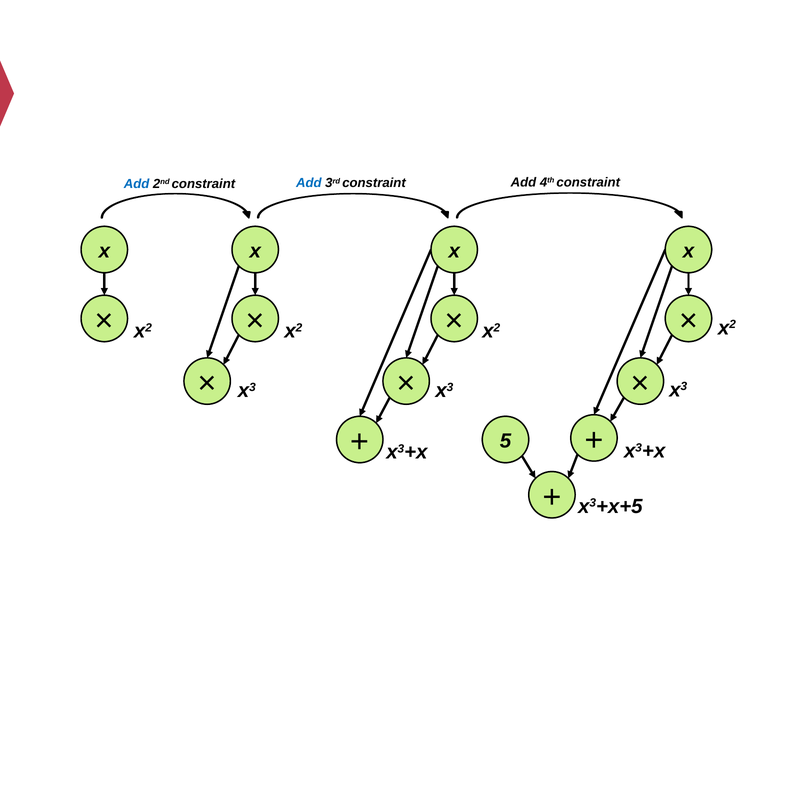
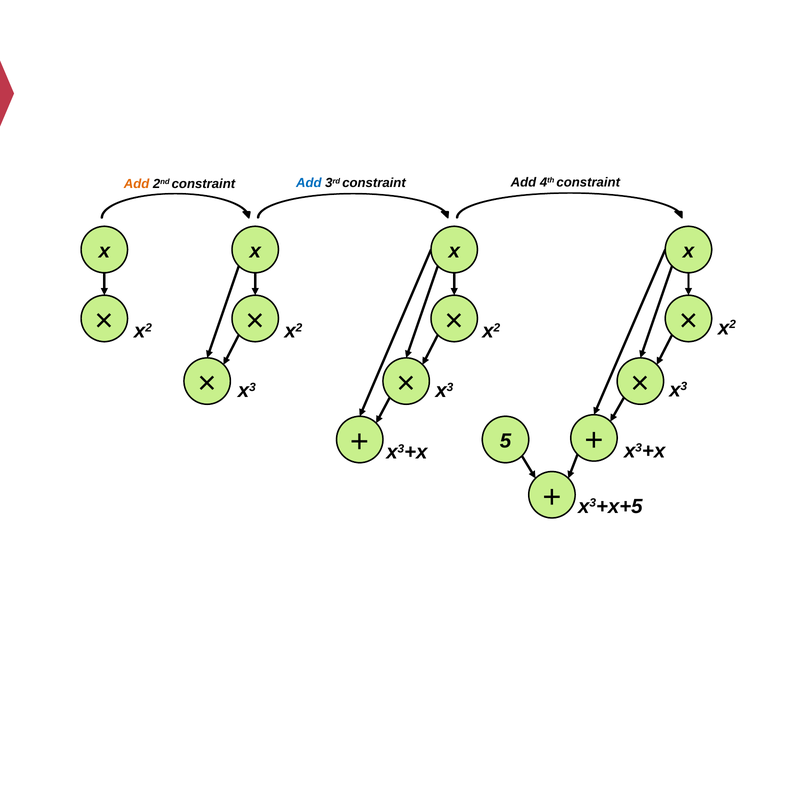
Add colour: blue -> orange (137, 184)
